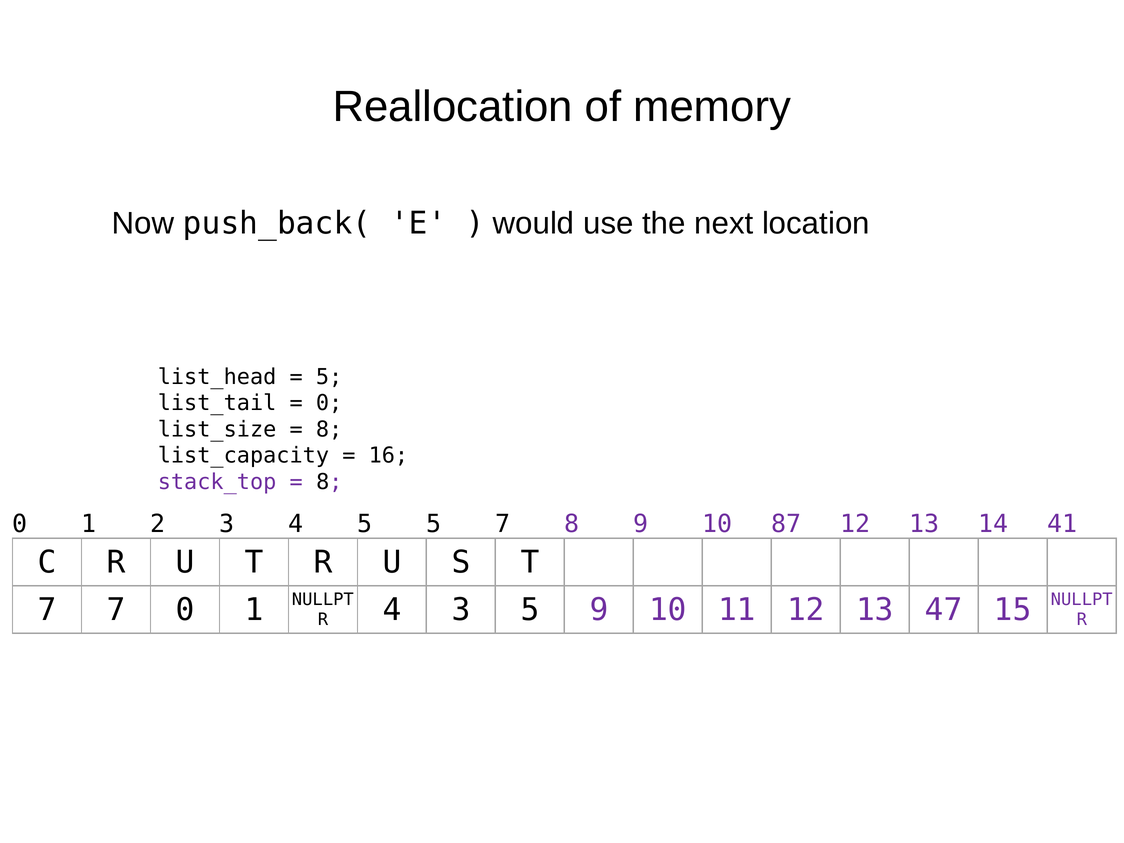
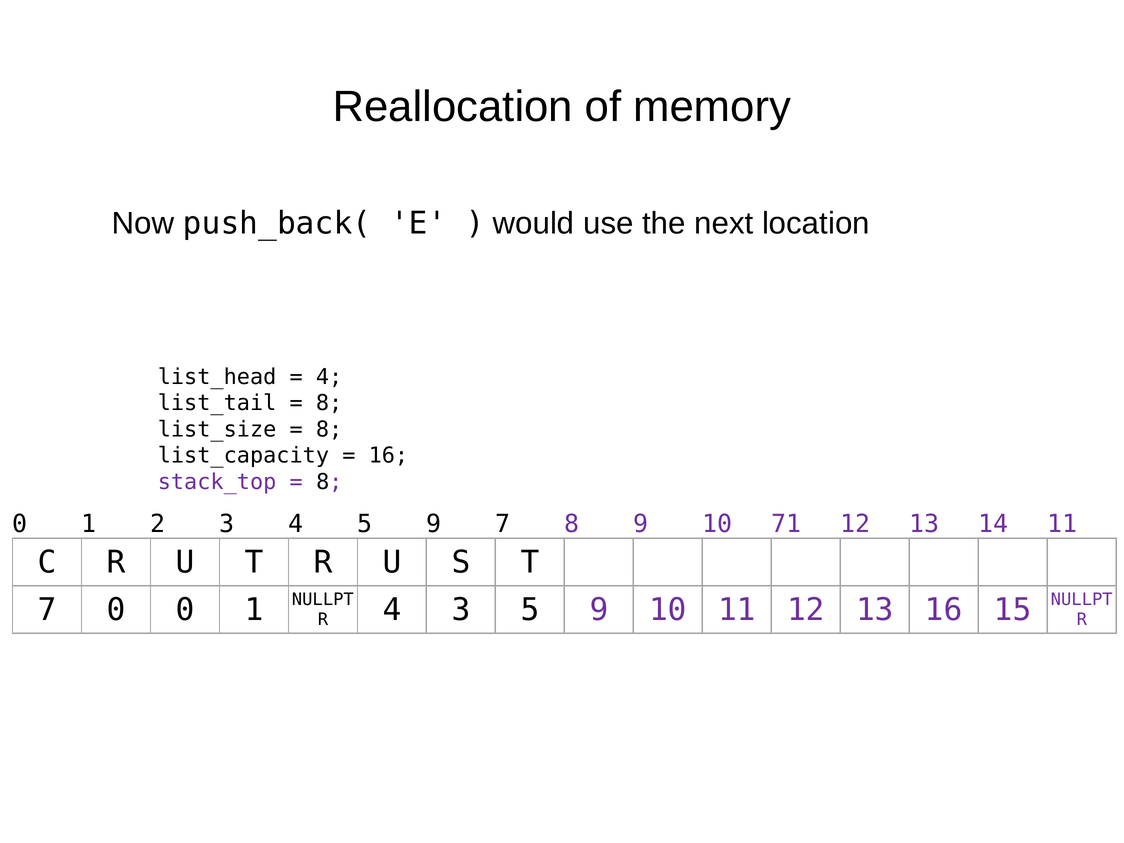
5: 5 -> 4 (329, 377)
0: 0 -> 8 (329, 403)
4 5 5: 5 -> 9 (434, 524)
87: 87 -> 71 (786, 524)
14 41: 41 -> 11 (1062, 524)
7 7: 7 -> 0 (116, 610)
13 47: 47 -> 16 (944, 610)
